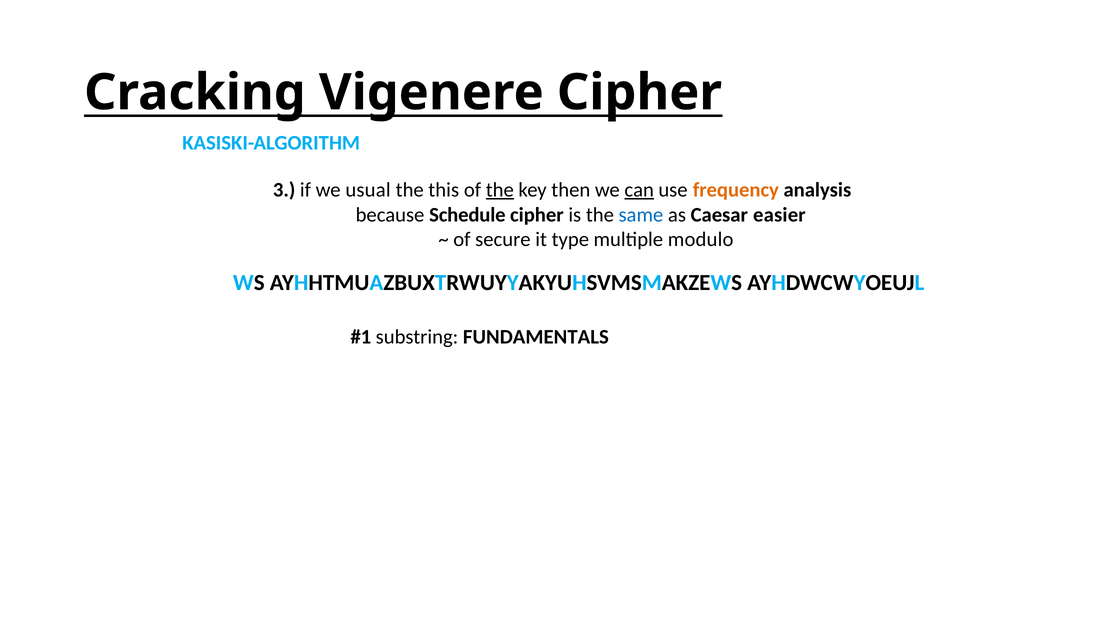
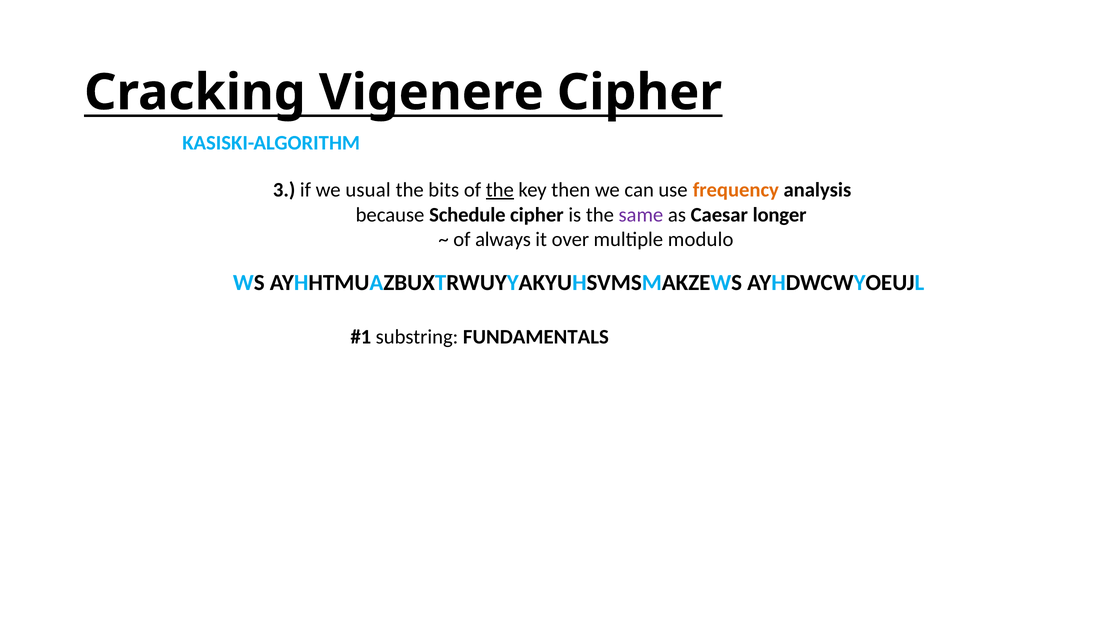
this: this -> bits (444, 190)
can underline: present -> none (639, 190)
same colour: blue -> purple (641, 215)
easier: easier -> longer (780, 215)
secure: secure -> always (503, 240)
type: type -> over (570, 240)
